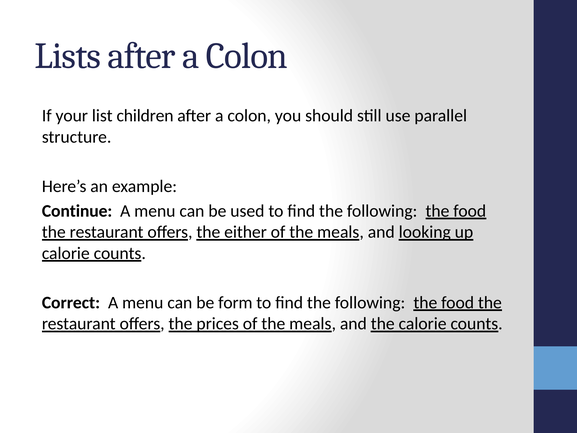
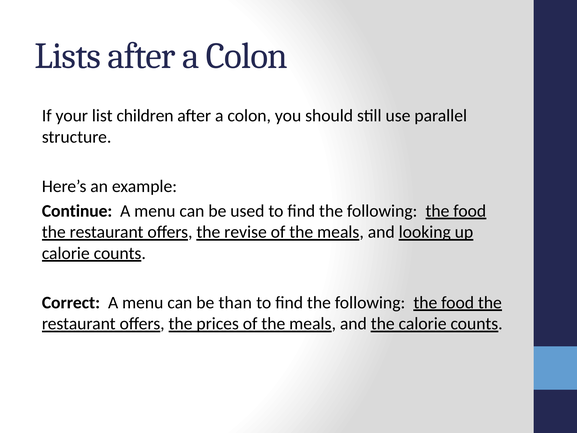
either: either -> revise (246, 232)
form: form -> than (235, 302)
